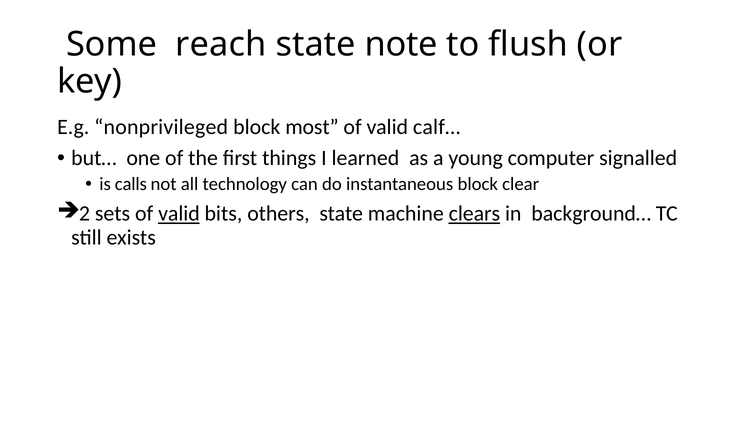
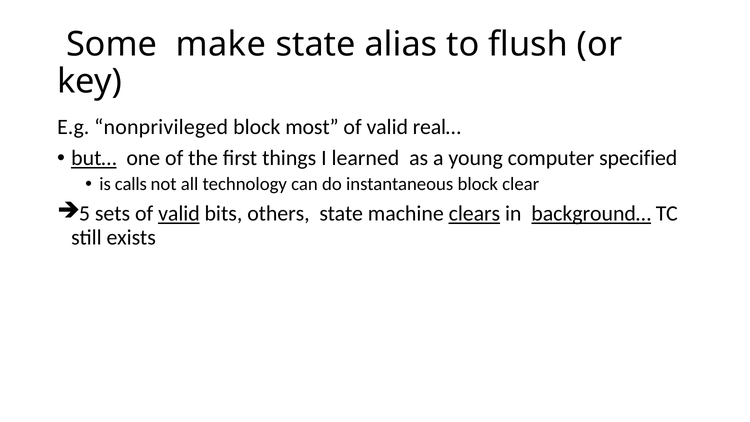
reach: reach -> make (221, 44)
note: note -> alias (401, 44)
calf…: calf… -> real… (437, 127)
but… underline: none -> present (94, 158)
signalled: signalled -> specified (638, 158)
2: 2 -> 5 (85, 214)
background… underline: none -> present (591, 214)
